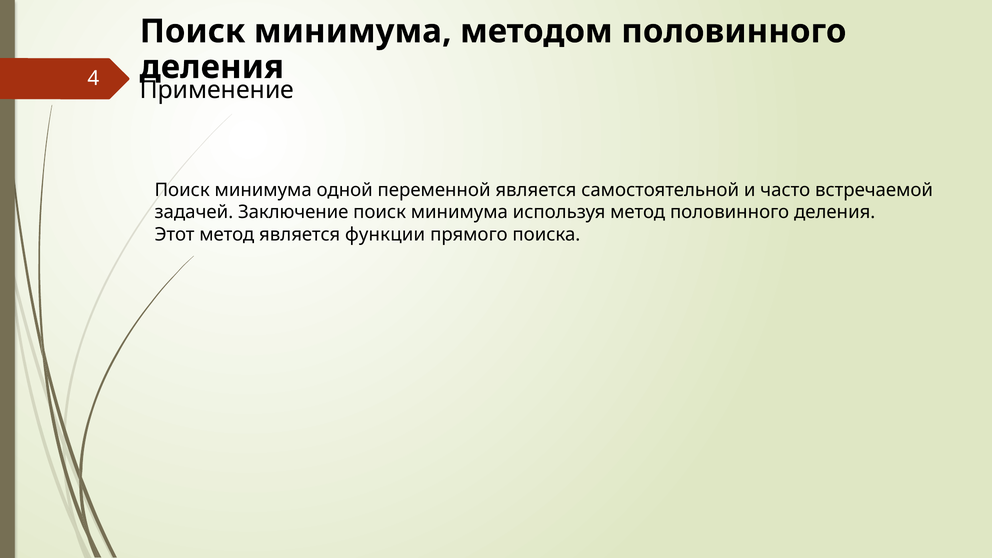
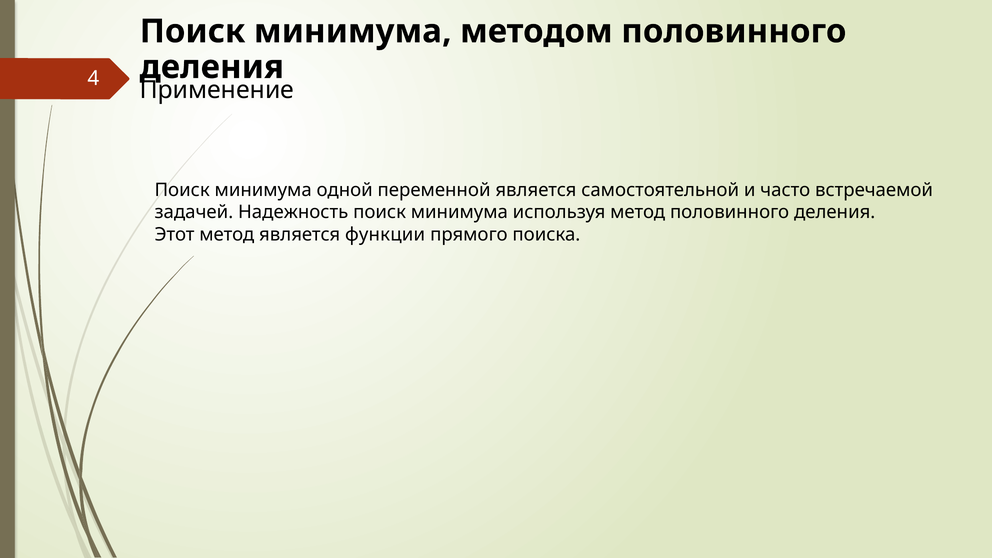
Заключение: Заключение -> Надежность (293, 212)
